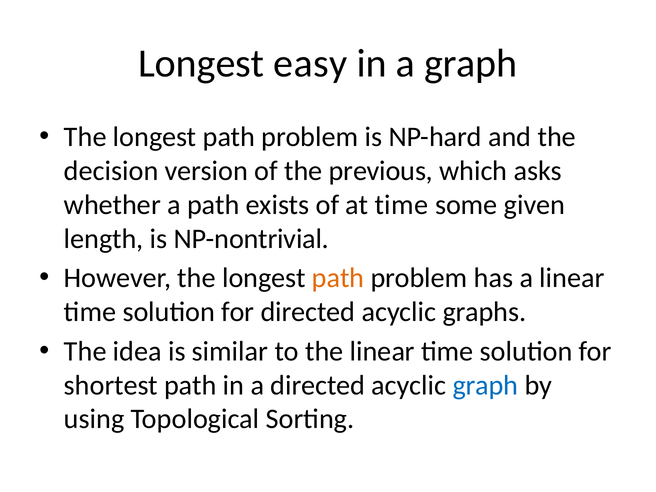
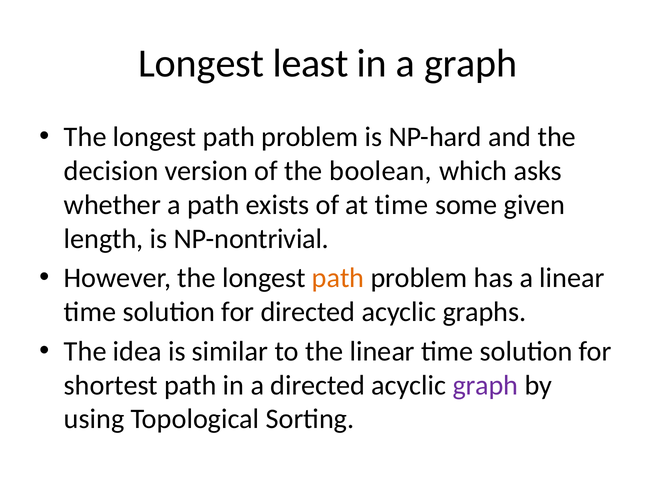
easy: easy -> least (311, 64)
previous: previous -> boolean (381, 171)
graph colour: blue -> purple (485, 385)
